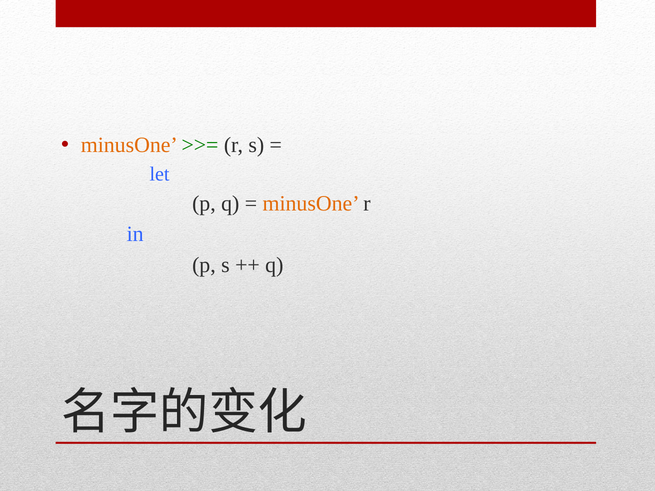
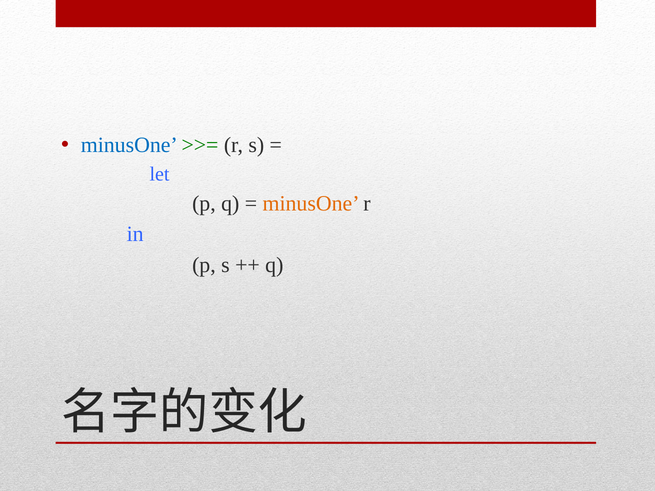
minusOne colour: orange -> blue (129, 145)
